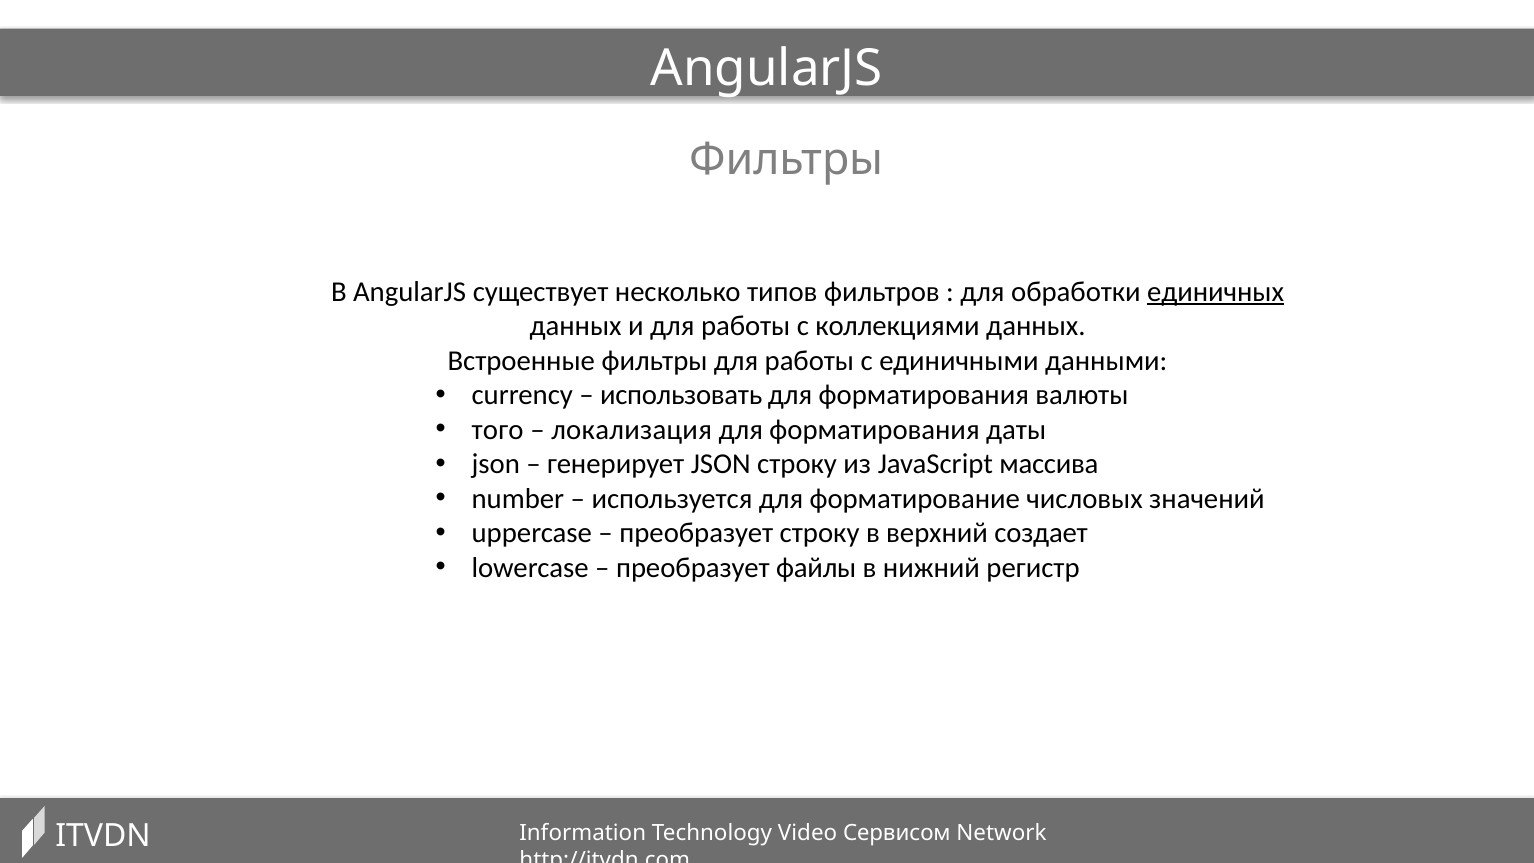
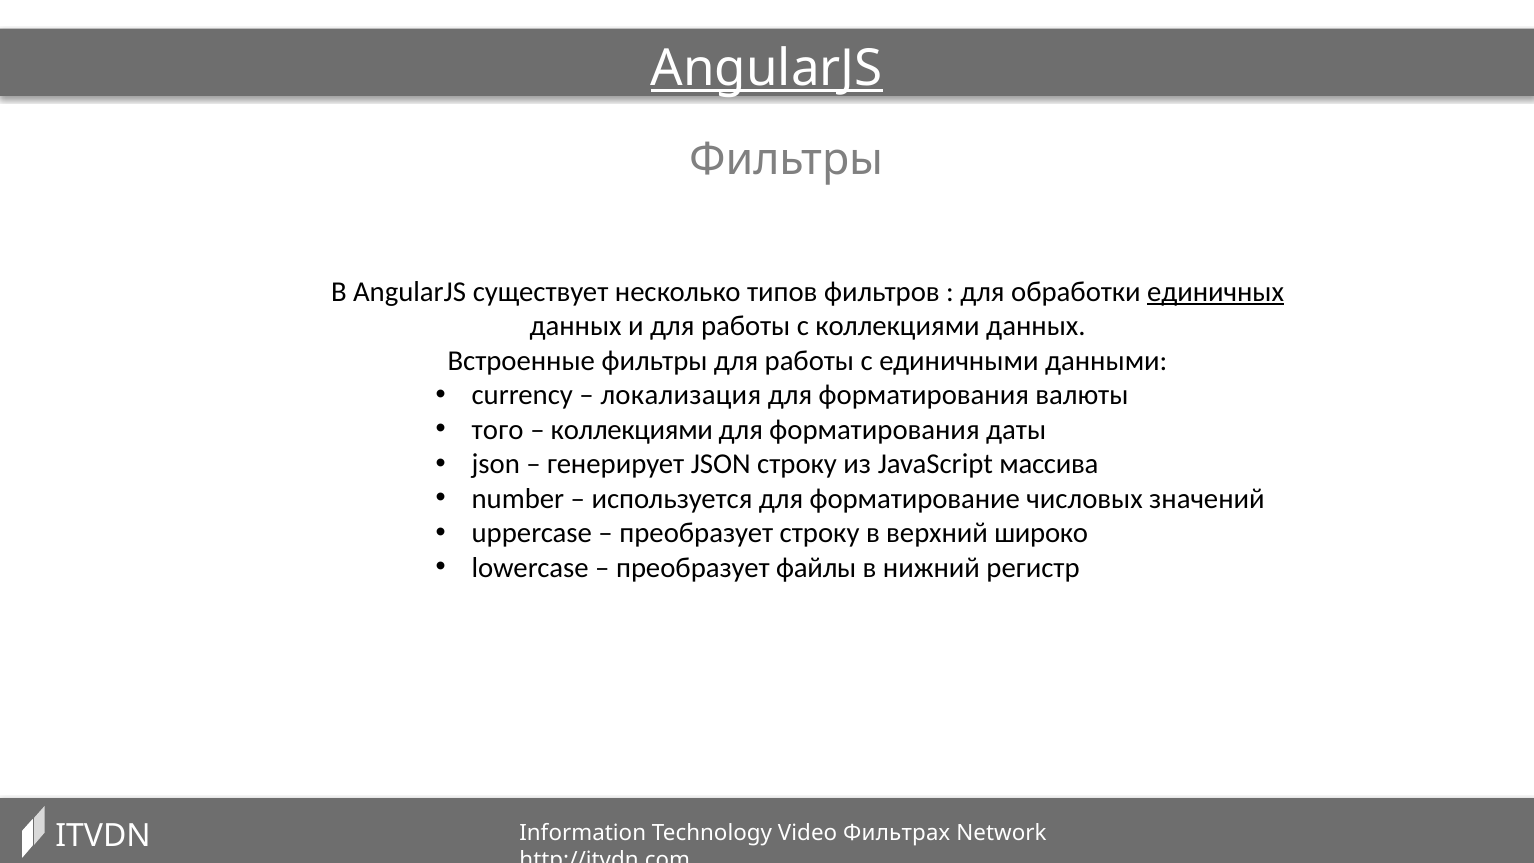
AngularJS underline: none -> present (767, 69)
использовать: использовать -> локализация (681, 395)
локализация: локализация -> коллекциями (632, 430)
создает: создает -> широко (1041, 533)
Сервисом: Сервисом -> Фильтрах (897, 833)
